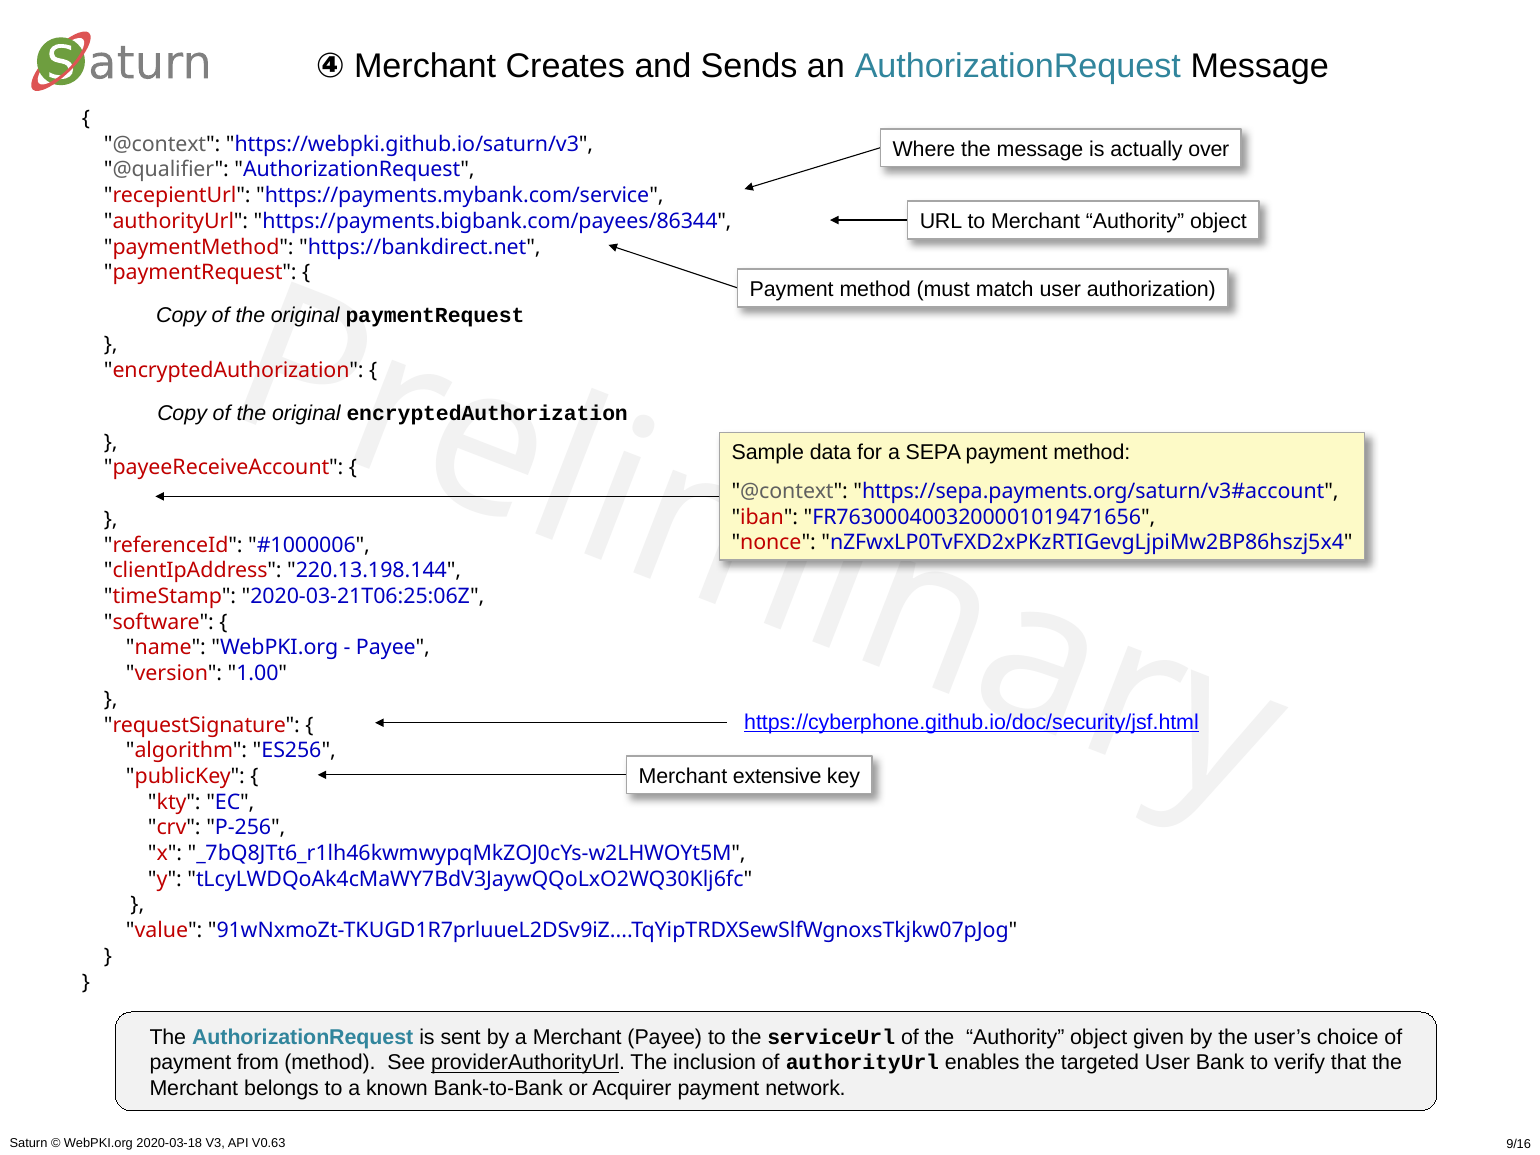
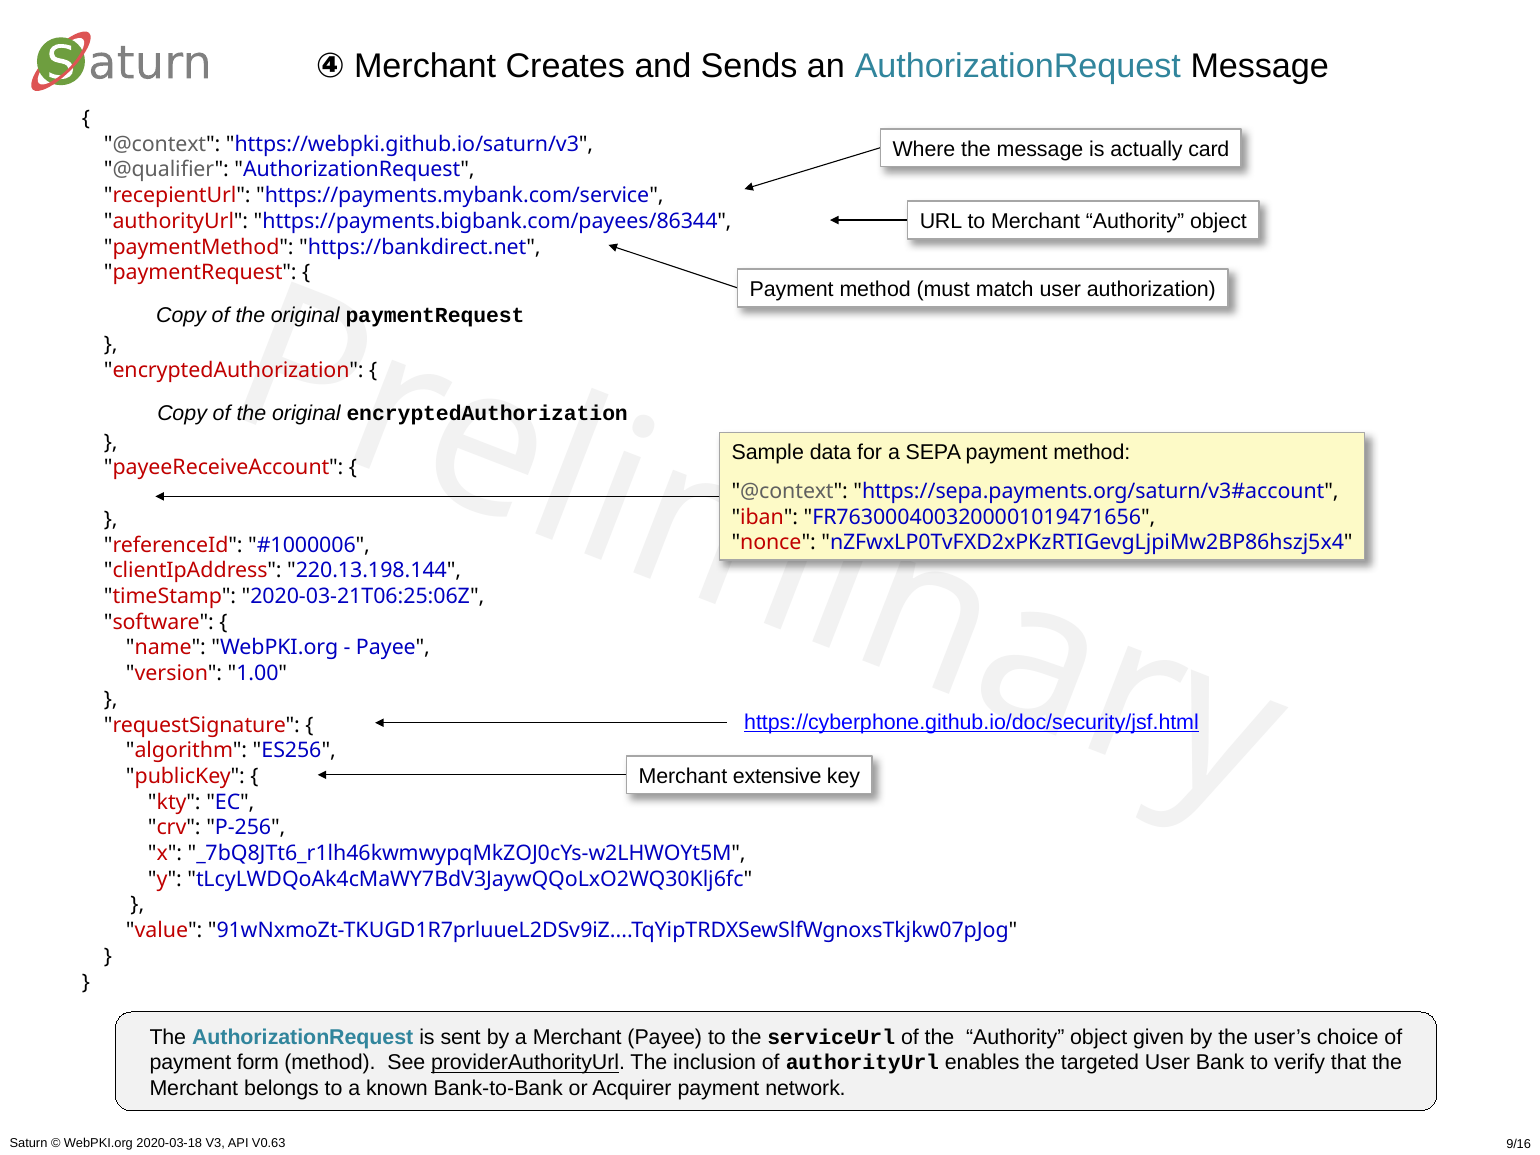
over: over -> card (1209, 149)
from: from -> form (258, 1063)
